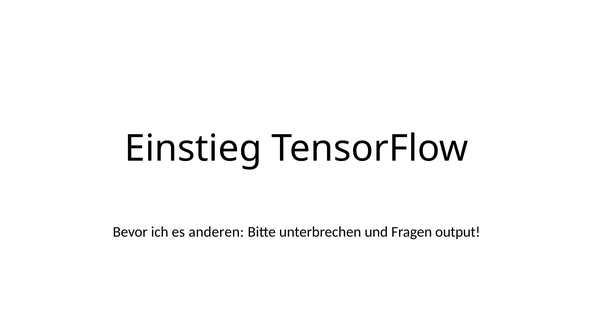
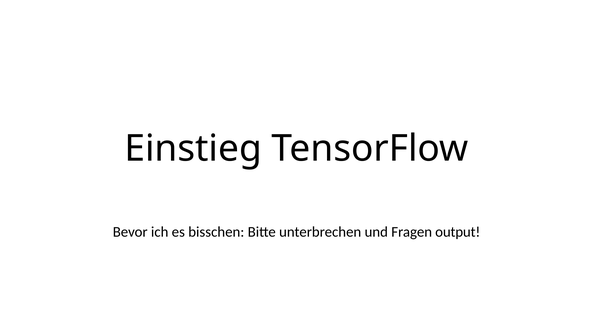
anderen: anderen -> bisschen (216, 232)
